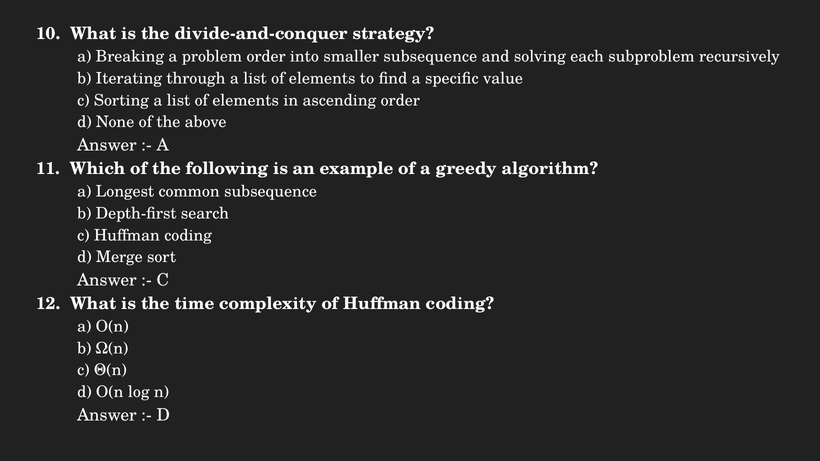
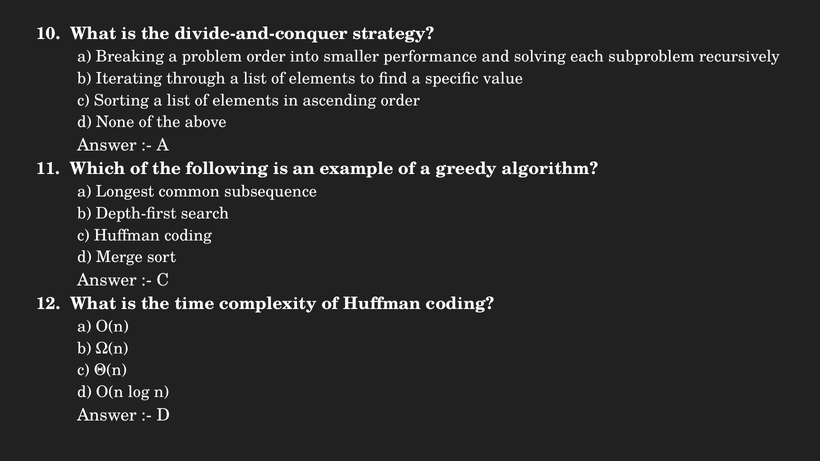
smaller subsequence: subsequence -> performance (430, 56)
